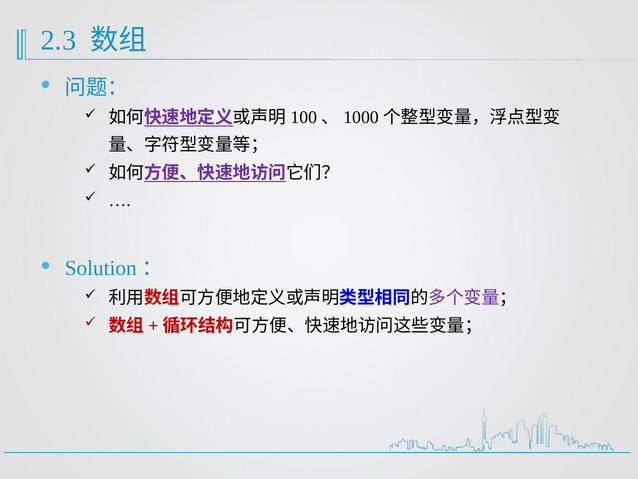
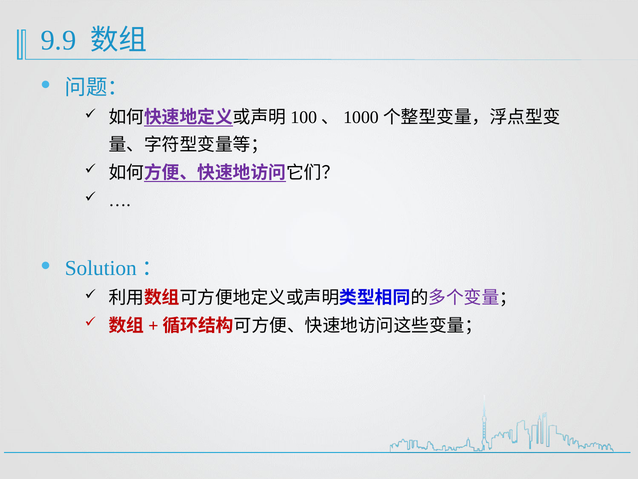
2.3: 2.3 -> 9.9 (59, 40)
